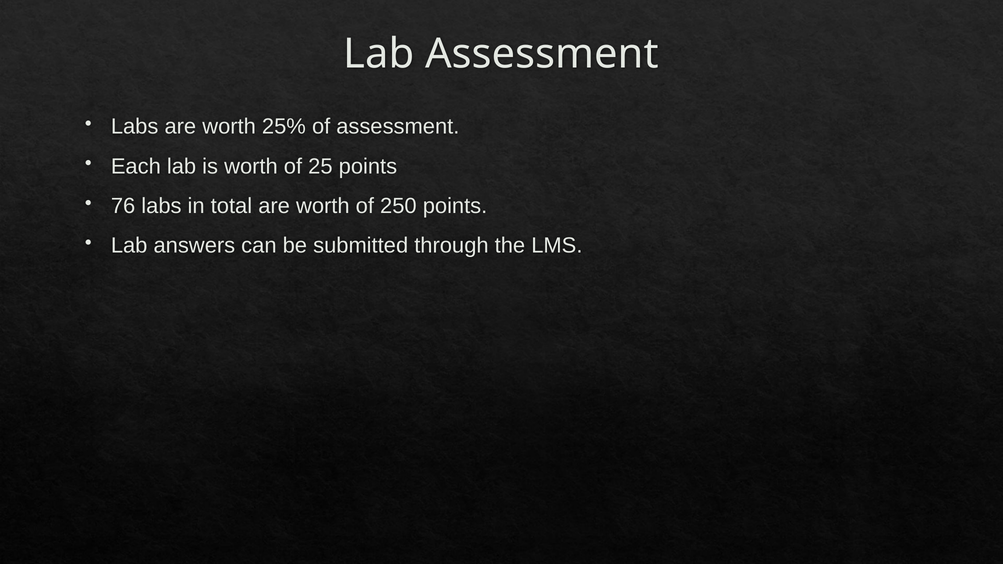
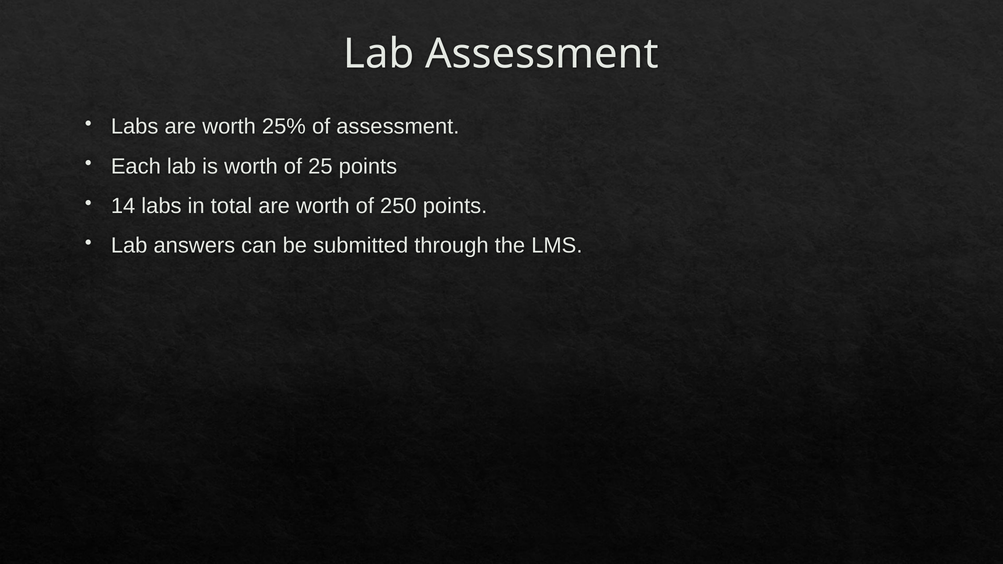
76: 76 -> 14 (123, 206)
